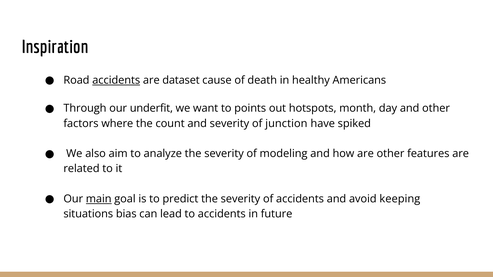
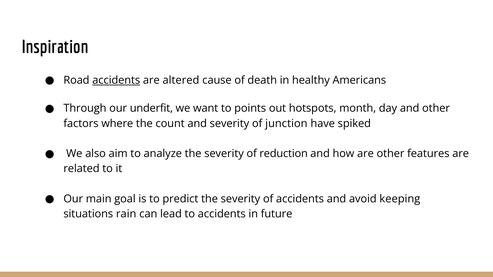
dataset: dataset -> altered (181, 80)
modeling: modeling -> reduction (284, 154)
main underline: present -> none (99, 199)
bias: bias -> rain (126, 214)
